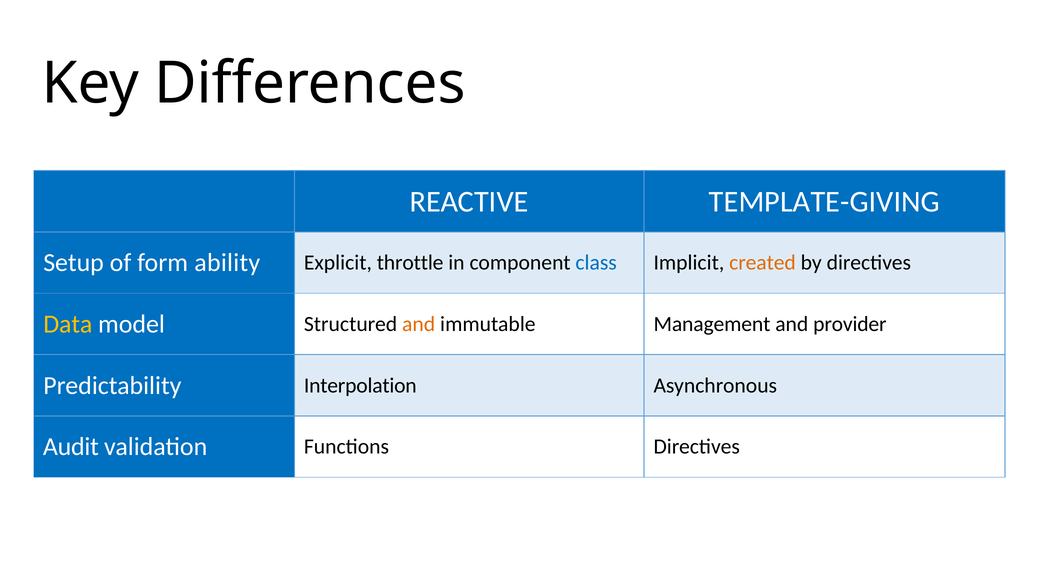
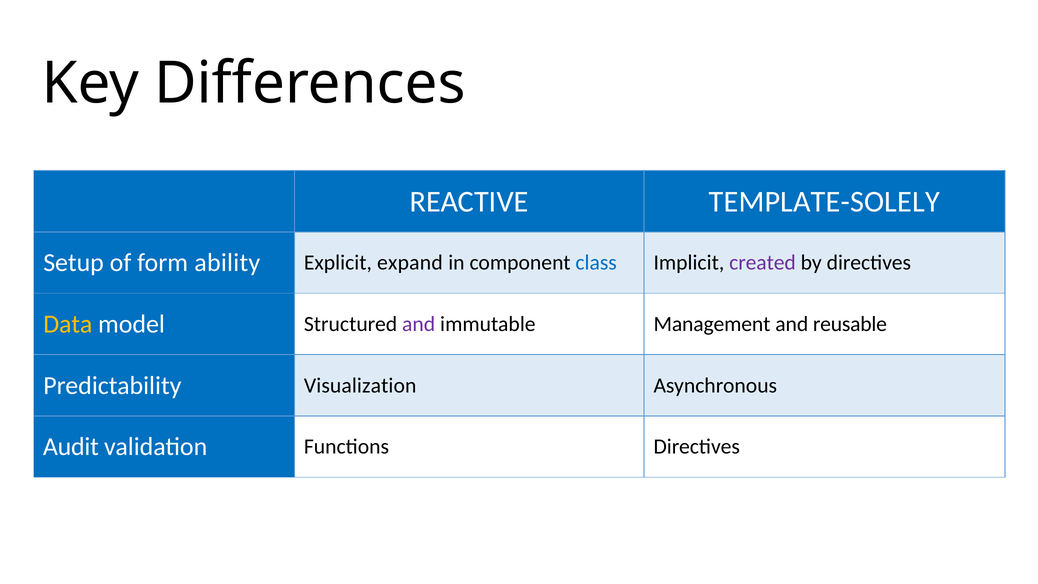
TEMPLATE-GIVING: TEMPLATE-GIVING -> TEMPLATE-SOLELY (824, 202)
throttle: throttle -> expand (410, 263)
created colour: orange -> purple (763, 263)
and colour: orange -> purple (419, 324)
provider: provider -> reusable (850, 324)
Interpolation: Interpolation -> Visualization (360, 385)
